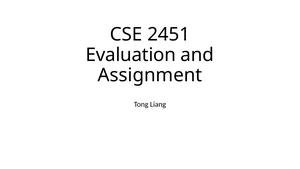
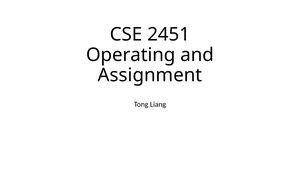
Evaluation: Evaluation -> Operating (131, 55)
